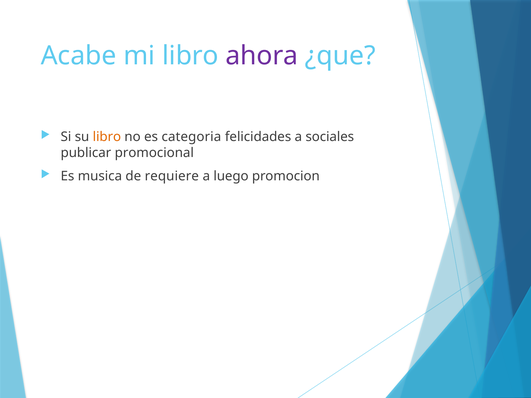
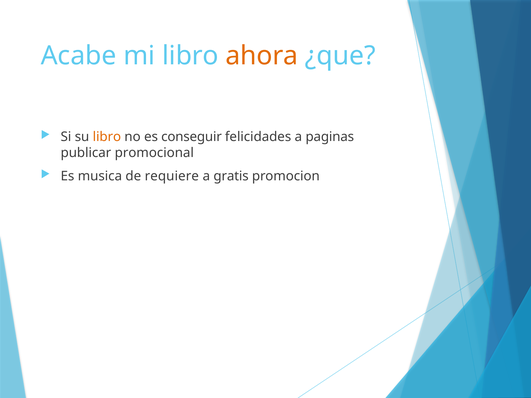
ahora colour: purple -> orange (262, 56)
categoria: categoria -> conseguir (192, 137)
sociales: sociales -> paginas (330, 137)
luego: luego -> gratis (231, 176)
